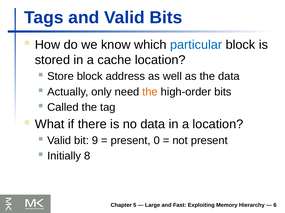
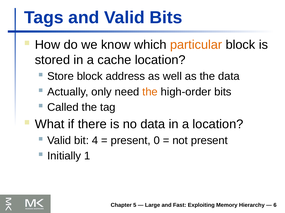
particular colour: blue -> orange (196, 45)
9: 9 -> 4 (95, 141)
8: 8 -> 1 (87, 156)
